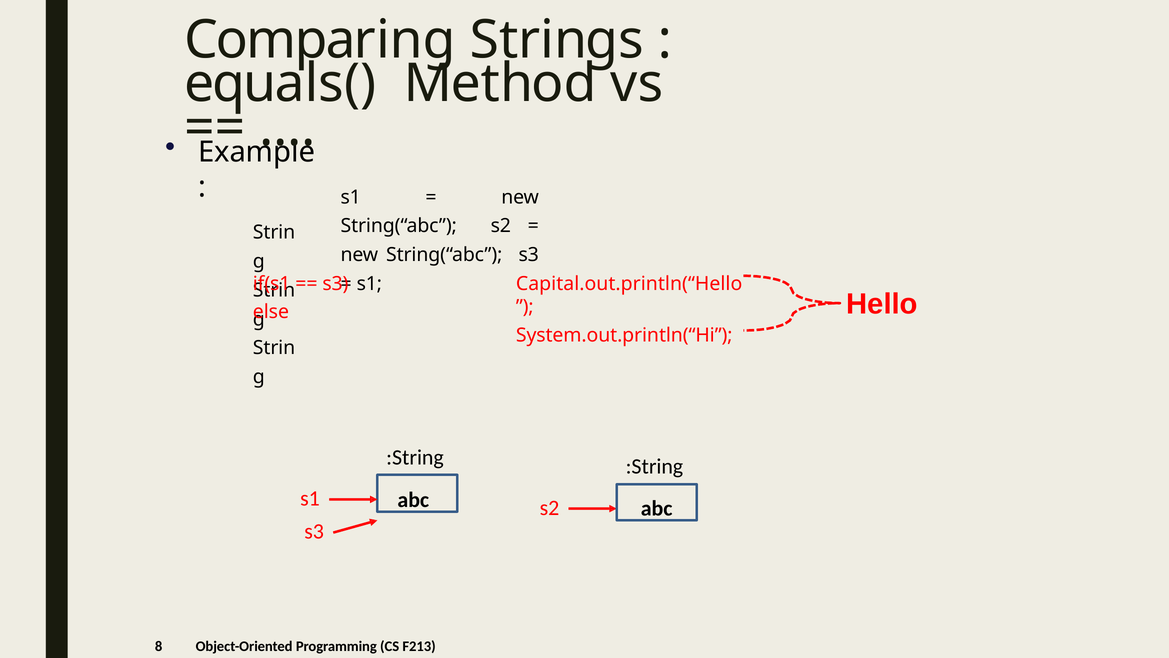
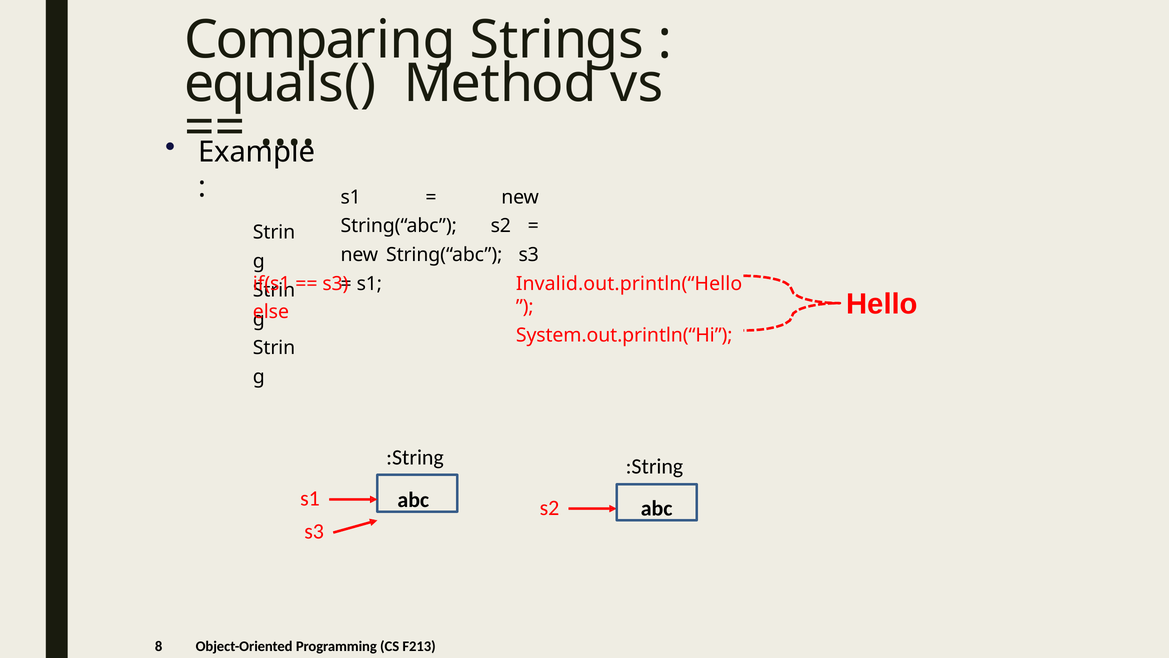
Capital.out.println(“Hello: Capital.out.println(“Hello -> Invalid.out.println(“Hello (629, 283)
